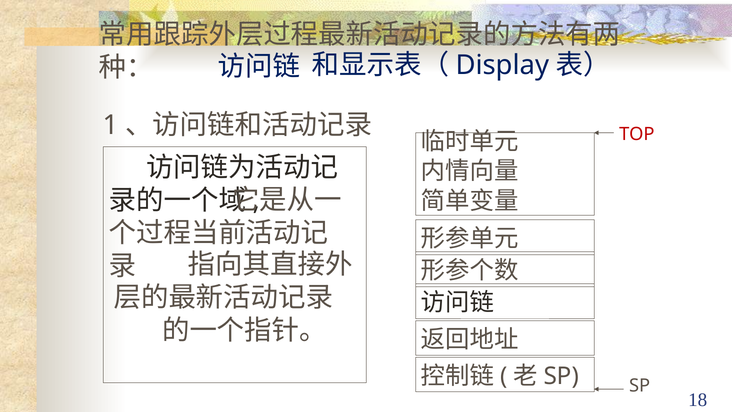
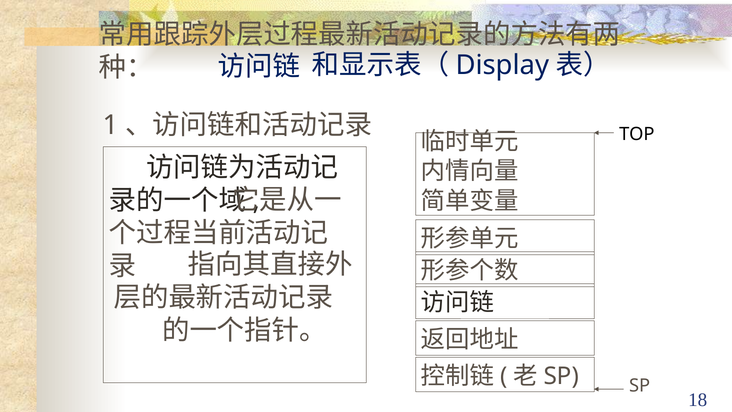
TOP colour: red -> black (637, 134)
